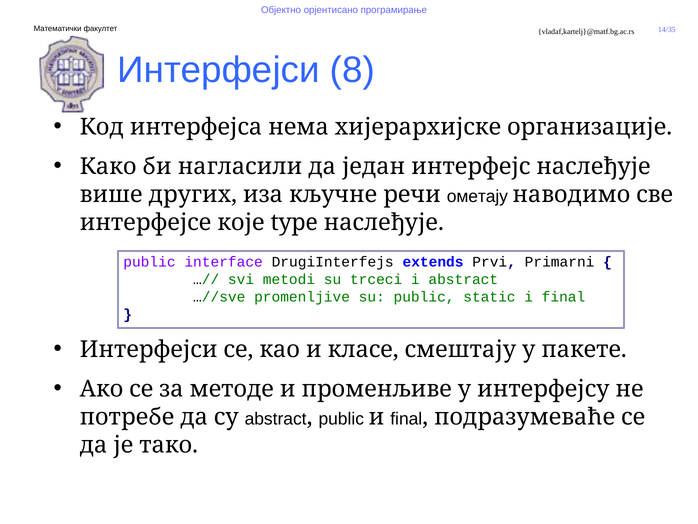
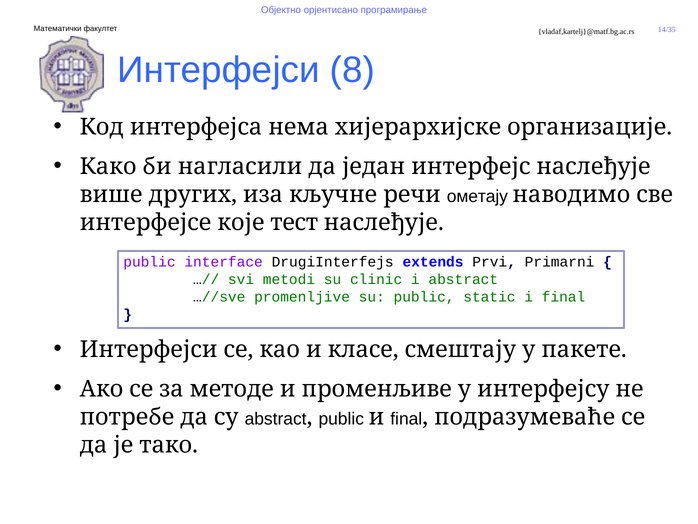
type: type -> тест (294, 222)
trceci: trceci -> clinic (376, 279)
